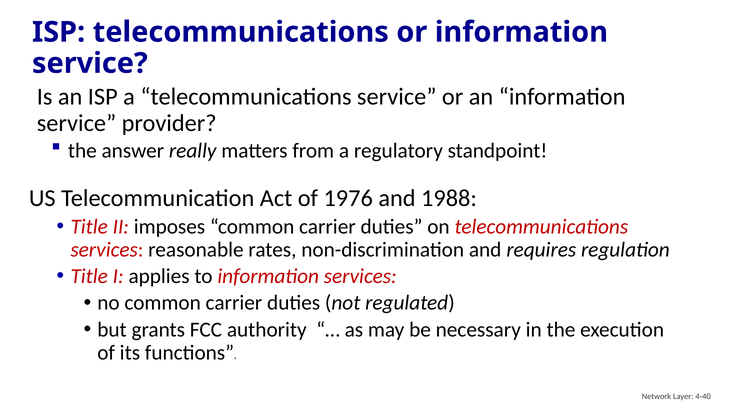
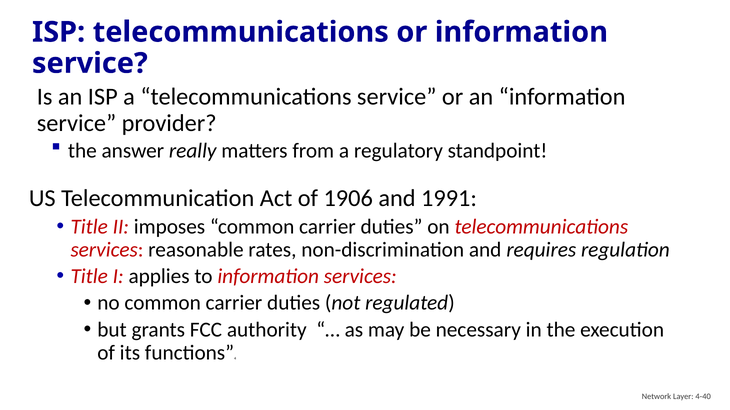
1976: 1976 -> 1906 (348, 199)
1988: 1988 -> 1991 (449, 199)
